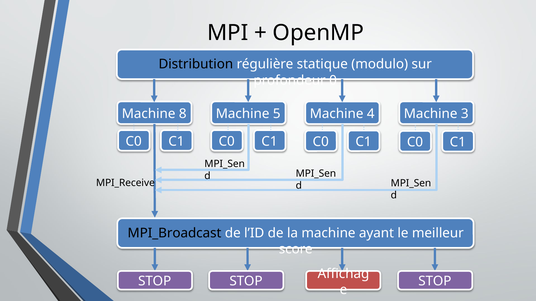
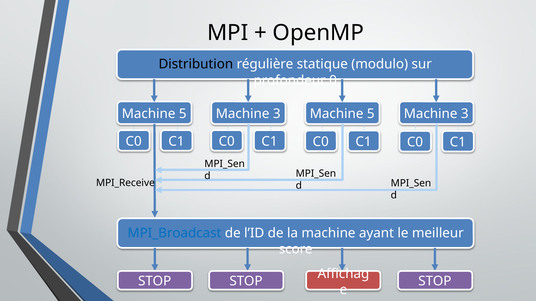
8: 8 -> 5 (183, 114)
5: 5 -> 3 (277, 114)
4: 4 -> 5 (371, 114)
MPI_Broadcast colour: black -> blue (174, 233)
